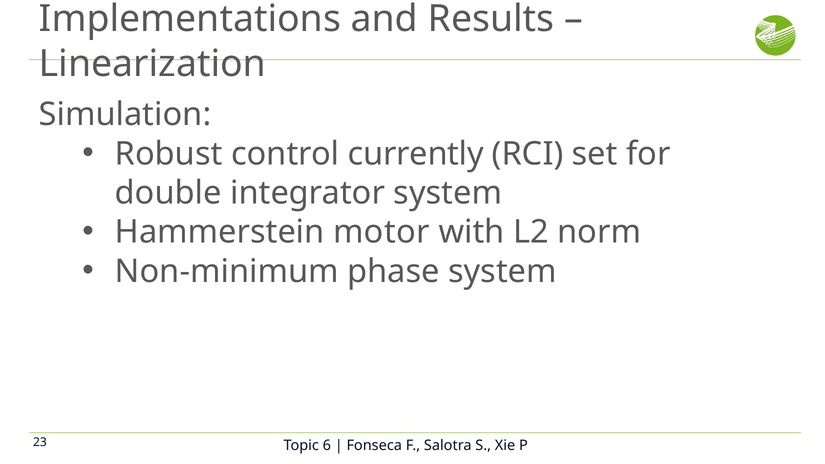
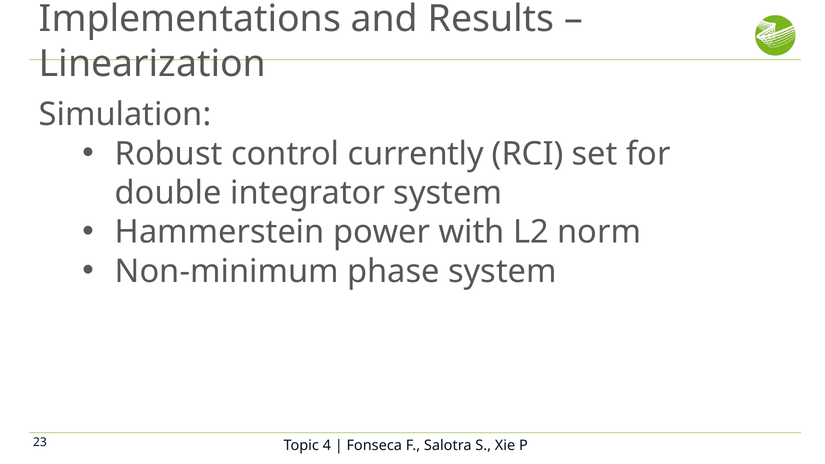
motor: motor -> power (382, 232)
6: 6 -> 4 (327, 446)
